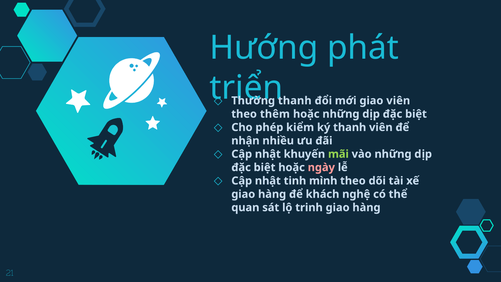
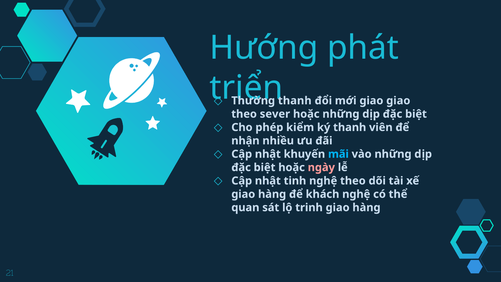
giao viên: viên -> giao (398, 101)
thêm: thêm -> sever (275, 114)
mãi colour: light green -> light blue (338, 154)
tinh mình: mình -> nghệ (323, 181)
